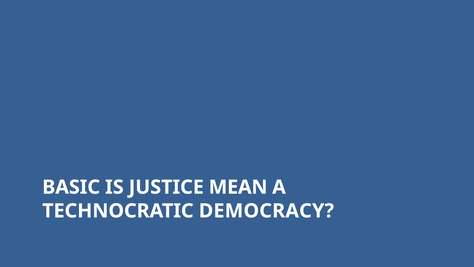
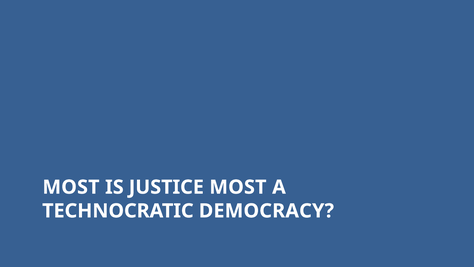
BASIC: BASIC -> MOST (71, 187)
JUSTICE MEAN: MEAN -> MOST (238, 187)
